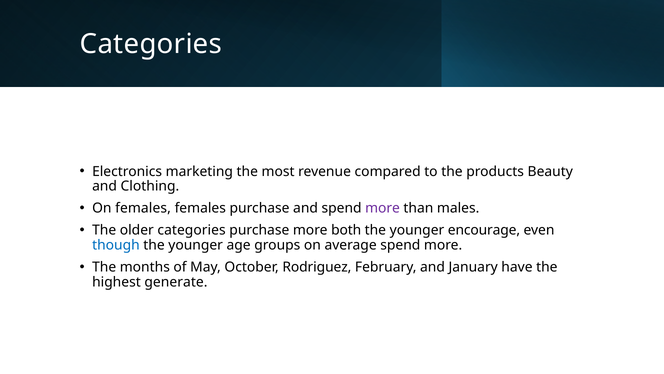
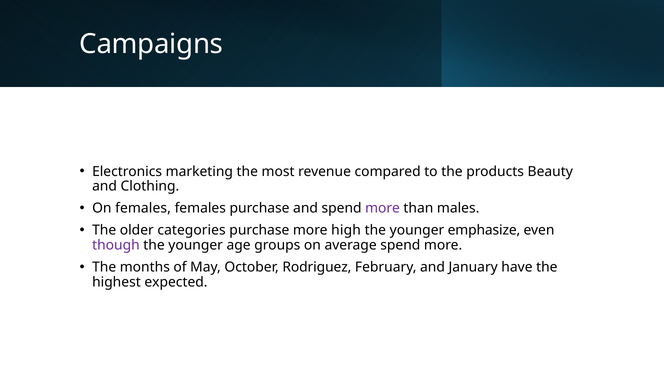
Categories: Categories -> Campaigns (151, 44)
both: both -> high (346, 230)
encourage: encourage -> emphasize (484, 230)
though colour: blue -> purple (116, 245)
generate: generate -> expected (176, 282)
